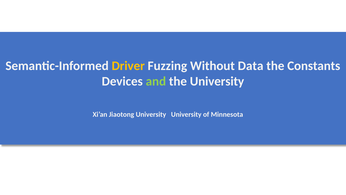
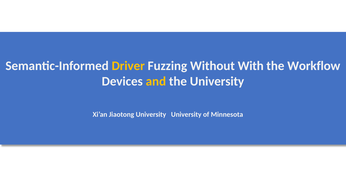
Data: Data -> With (251, 66)
Constants: Constants -> Workflow (314, 66)
and colour: light green -> yellow (156, 81)
